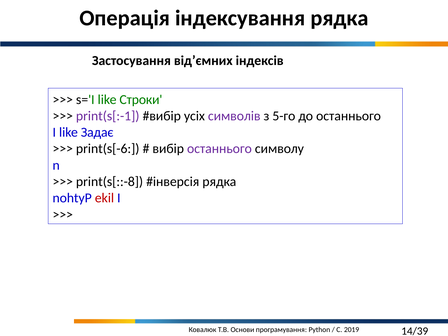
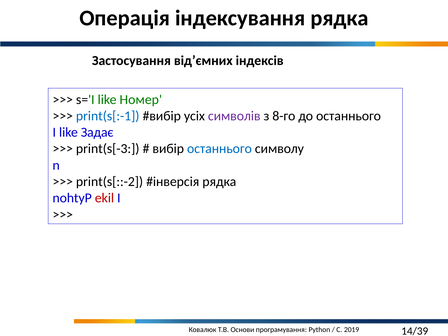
Строки: Строки -> Номер (141, 100)
print(s[:-1 colour: purple -> blue (108, 116)
5-го: 5-го -> 8-го (284, 116)
print(s[-6: print(s[-6 -> print(s[-3 (108, 149)
останнього colour: purple -> blue (219, 149)
print(s[::-8: print(s[::-8 -> print(s[::-2 (110, 182)
